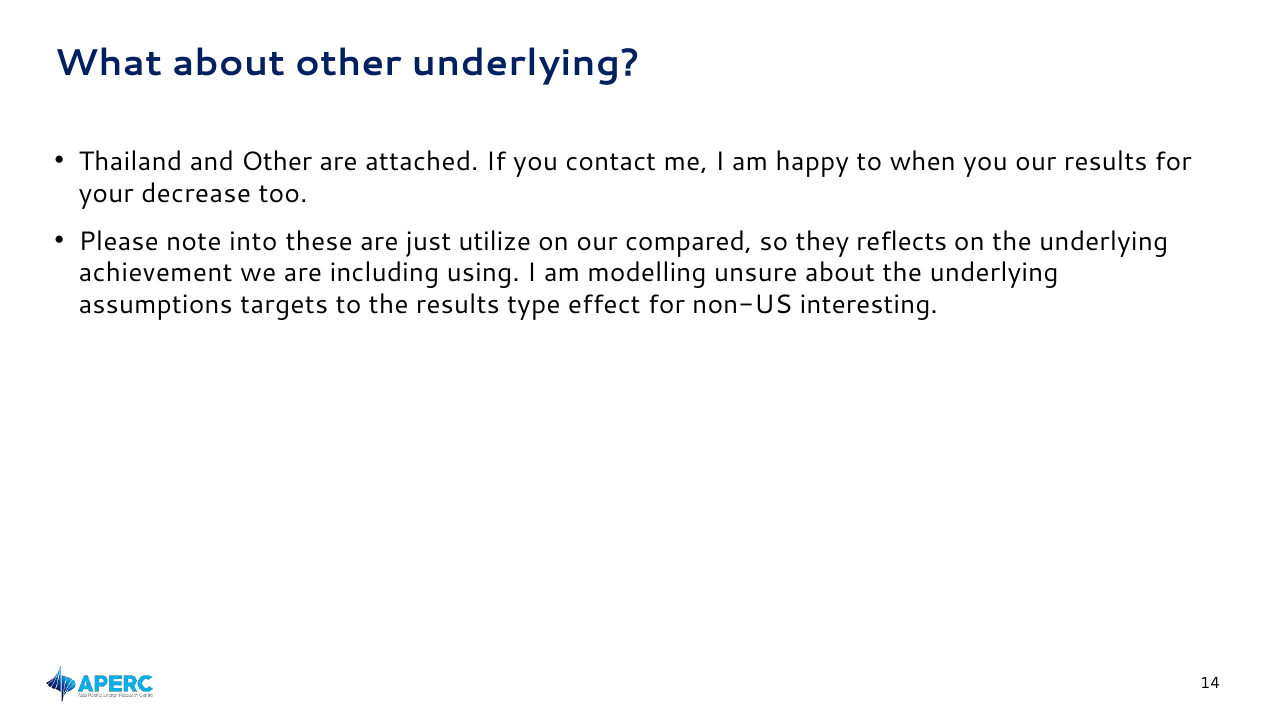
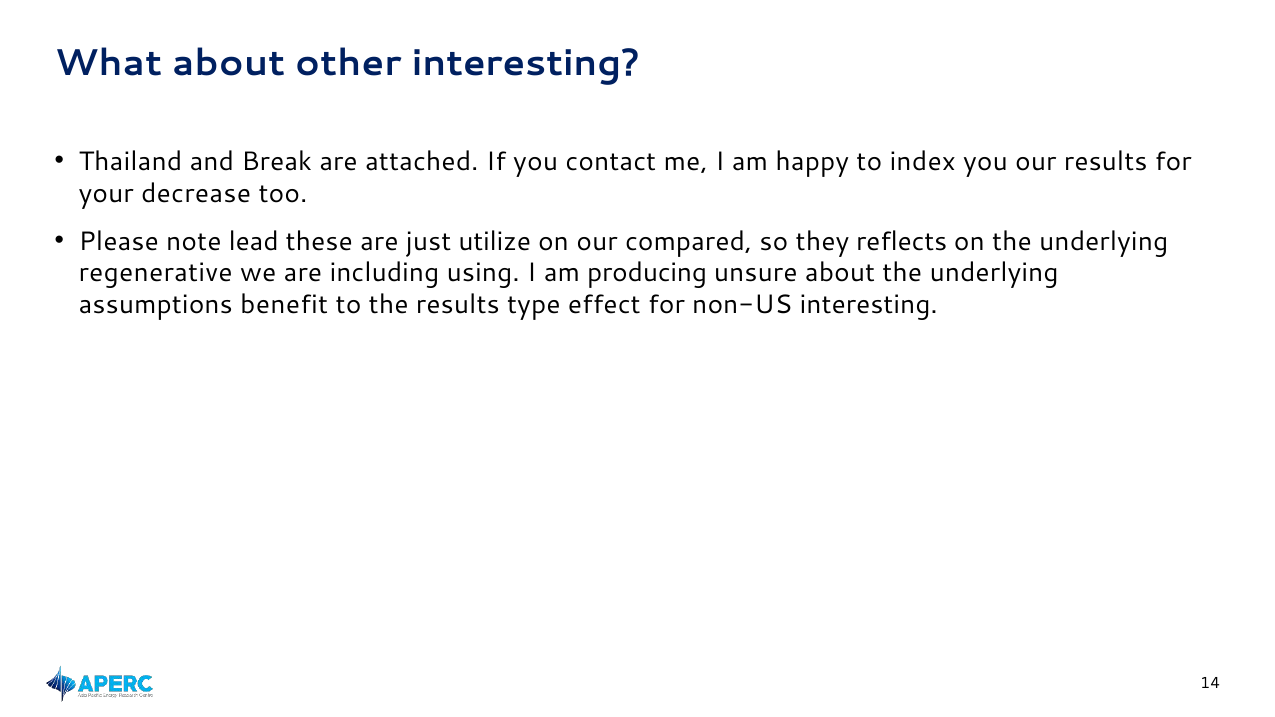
other underlying: underlying -> interesting (526, 64)
and Other: Other -> Break (277, 162)
when: when -> index (923, 162)
into: into -> lead (254, 241)
achievement: achievement -> regenerative (156, 273)
modelling: modelling -> producing (647, 273)
targets: targets -> benefit (284, 305)
